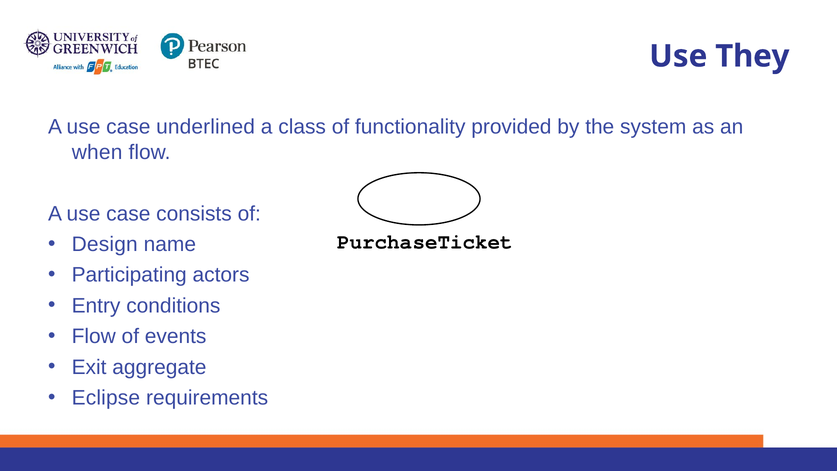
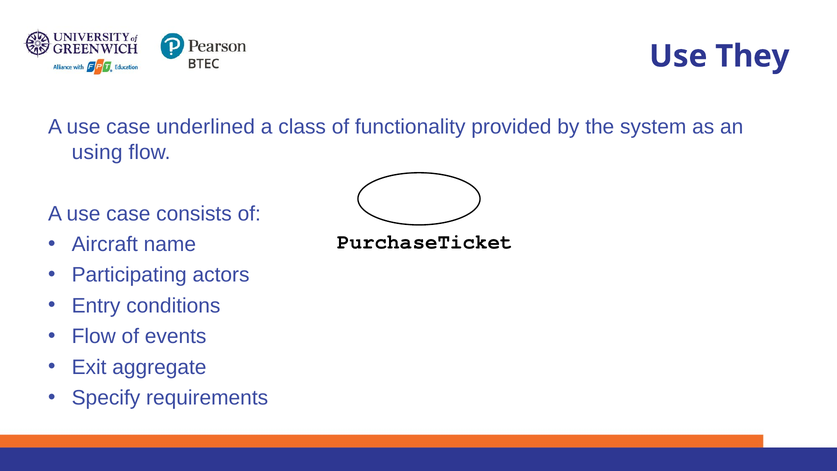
when: when -> using (97, 152)
Design: Design -> Aircraft (105, 244)
Eclipse: Eclipse -> Specify (106, 398)
